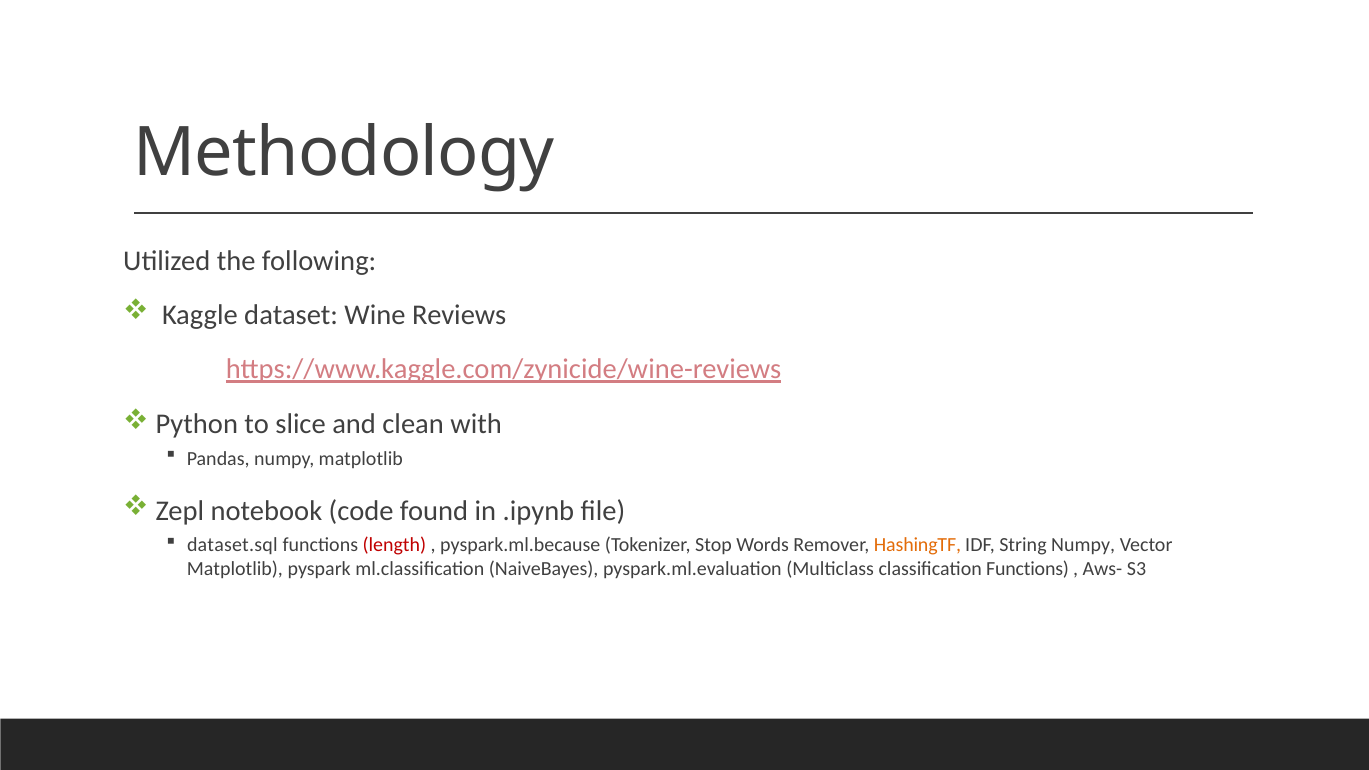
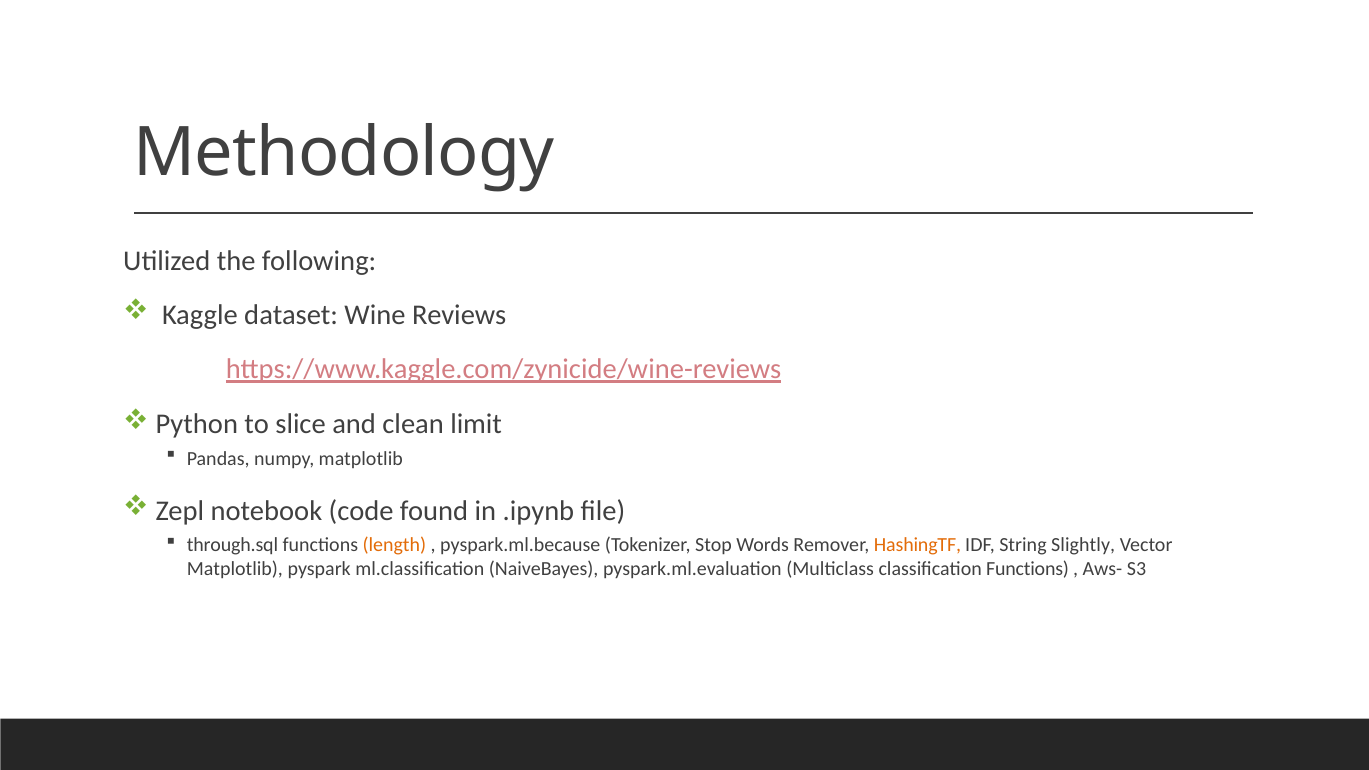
with: with -> limit (476, 424)
dataset.sql: dataset.sql -> through.sql (232, 545)
length colour: red -> orange (394, 545)
String Numpy: Numpy -> Slightly (1083, 545)
